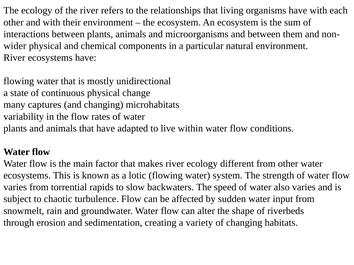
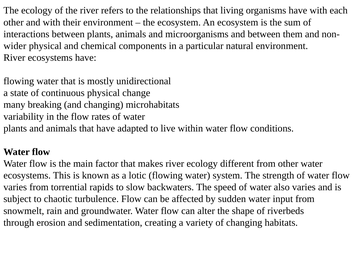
captures: captures -> breaking (45, 105)
